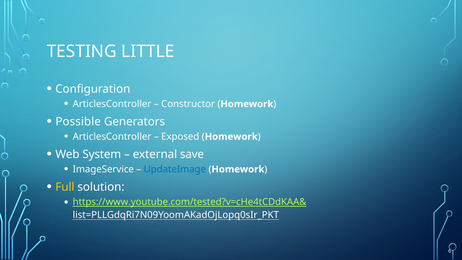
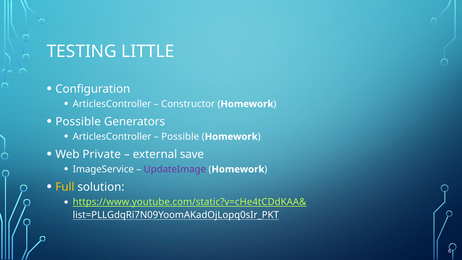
Exposed: Exposed -> Possible (180, 137)
System: System -> Private (102, 154)
UpdateImage colour: blue -> purple (175, 169)
https://www.youtube.com/tested?v=cHe4tCDdKAA&: https://www.youtube.com/tested?v=cHe4tCDdKAA& -> https://www.youtube.com/static?v=cHe4tCDdKAA& (189, 202)
